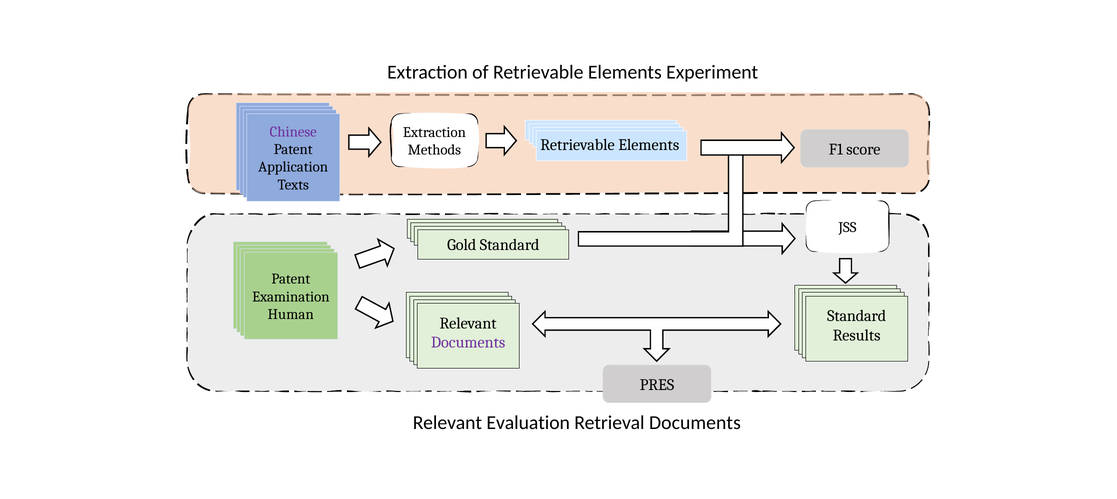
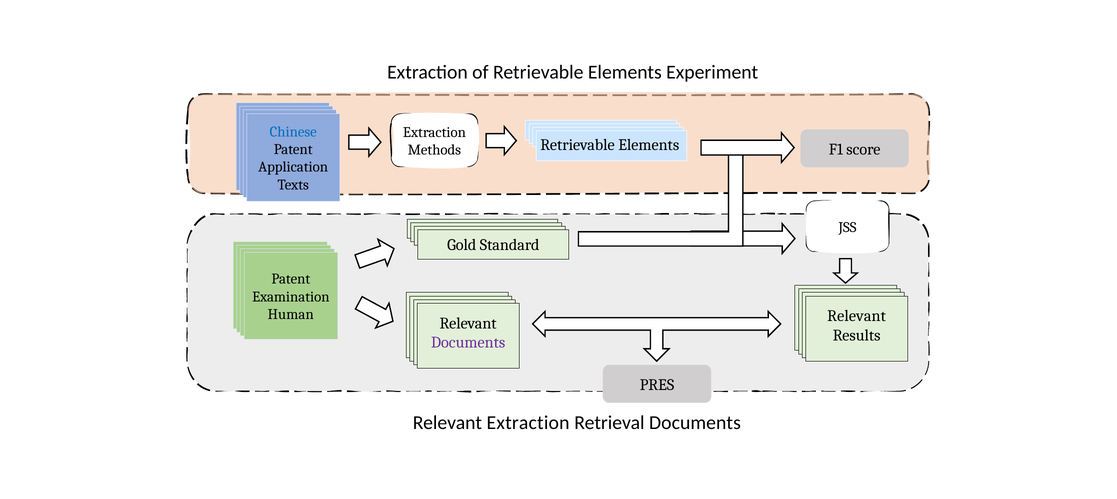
Chinese colour: purple -> blue (293, 132)
Standard: Standard -> Relevant (857, 316)
Relevant Evaluation: Evaluation -> Extraction (528, 423)
